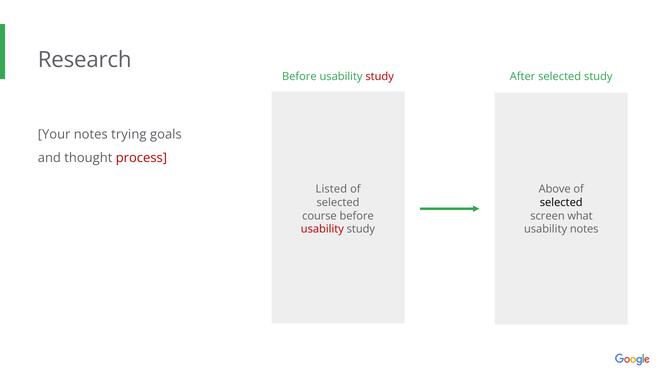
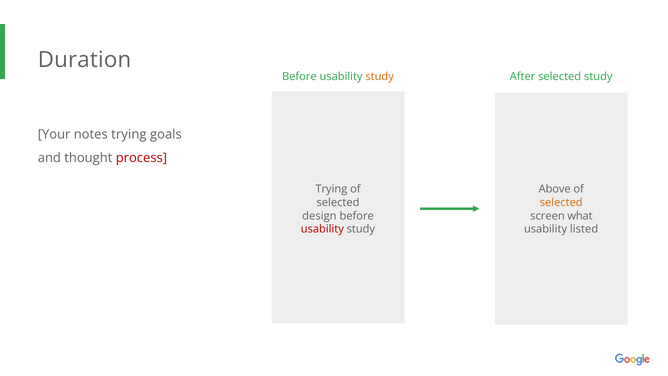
Research: Research -> Duration (85, 60)
study colour: red -> orange (380, 76)
Listed: Listed -> Trying (331, 189)
selected colour: black -> orange (561, 202)
course: course -> design (319, 216)
usability notes: notes -> listed (584, 229)
